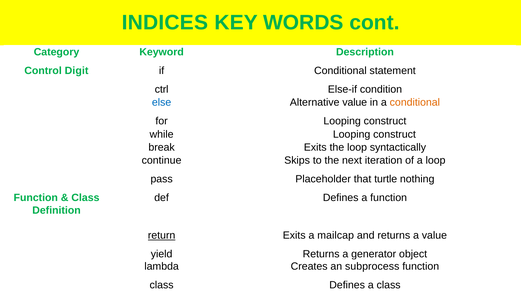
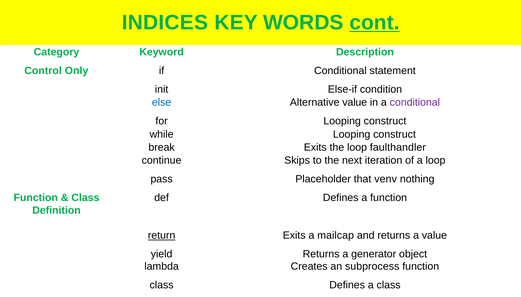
cont underline: none -> present (374, 23)
Digit: Digit -> Only (77, 71)
ctrl: ctrl -> init (162, 90)
conditional colour: orange -> purple (415, 103)
syntactically: syntactically -> faulthandler (398, 148)
turtle: turtle -> venv (386, 180)
